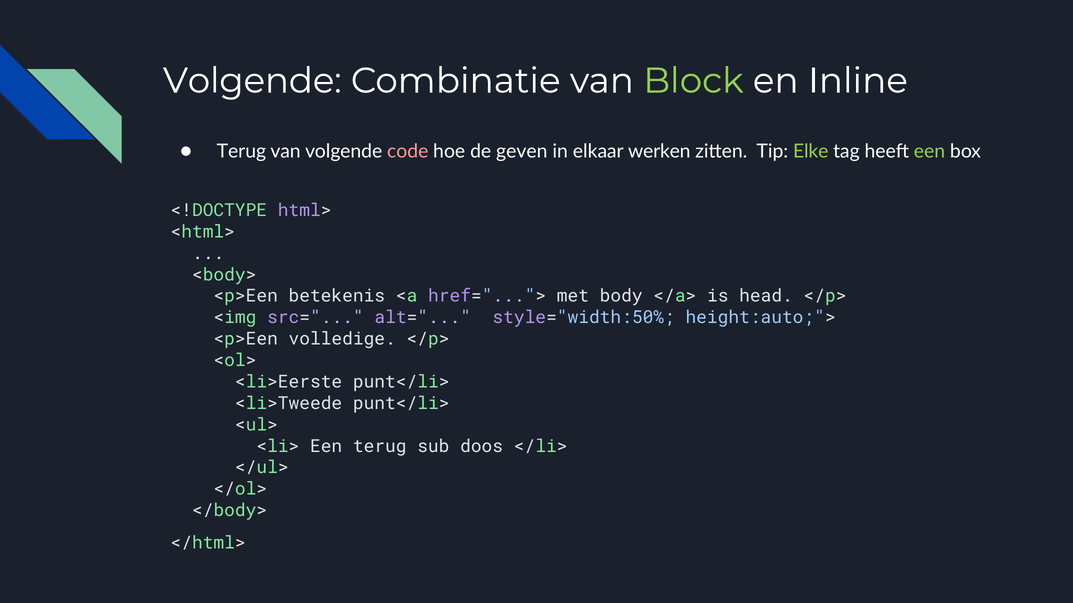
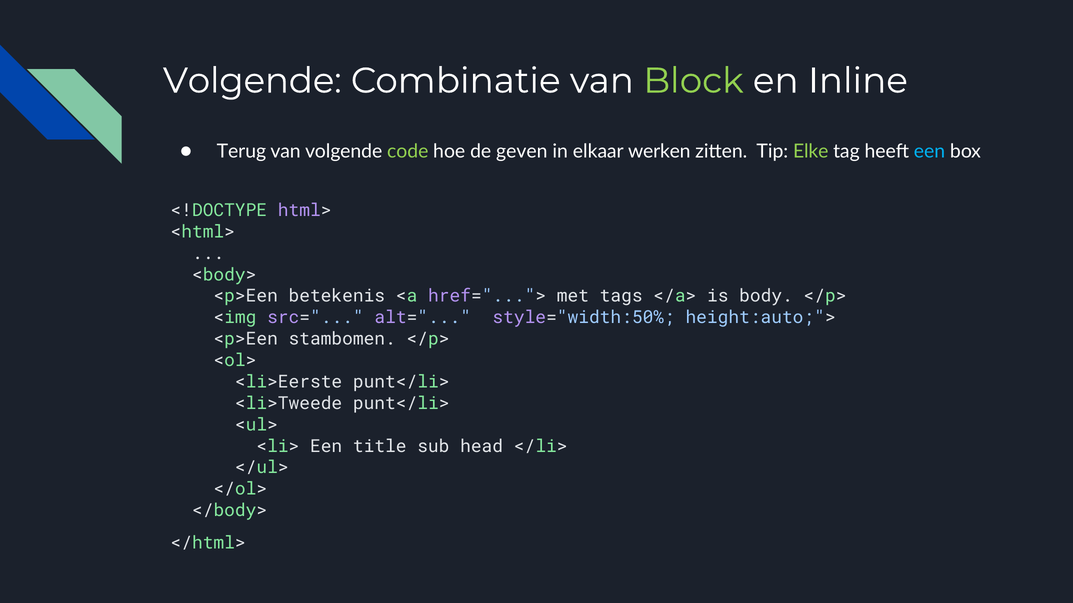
code colour: pink -> light green (408, 152)
een colour: light green -> light blue (929, 152)
body: body -> tags (621, 296)
head: head -> body (766, 296)
volledige: volledige -> stambomen (342, 339)
Een terug: terug -> title (380, 447)
doos: doos -> head (482, 447)
